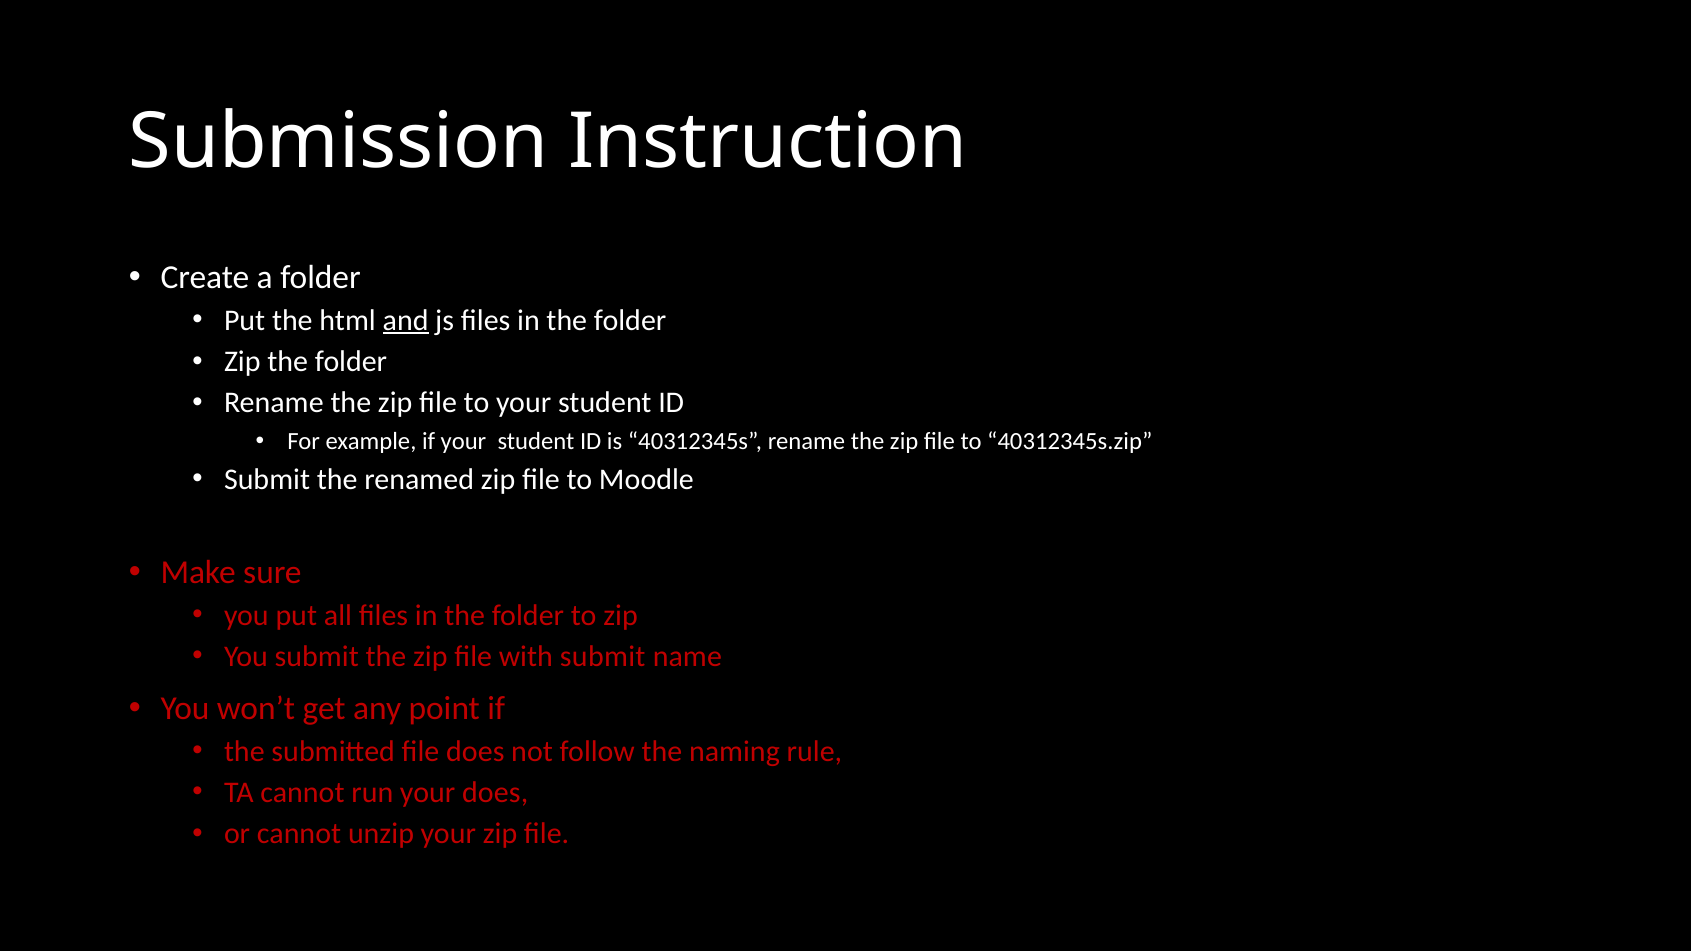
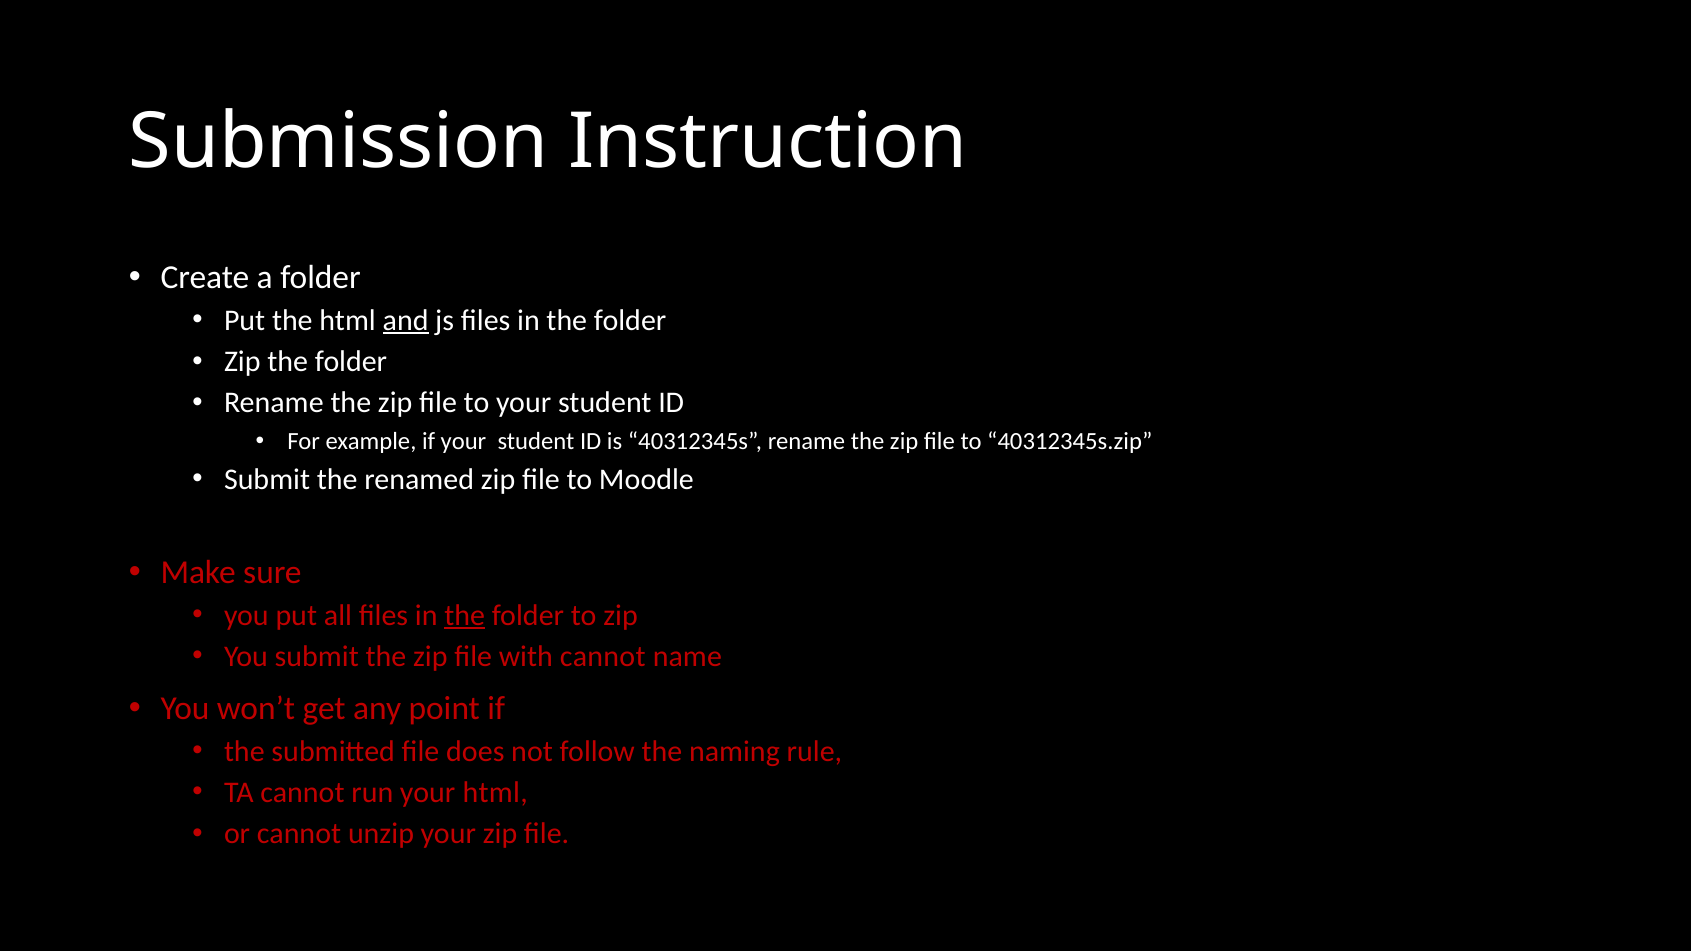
the underline: none -> present (465, 615)
with submit: submit -> cannot (603, 657)
your does: does -> html (495, 793)
